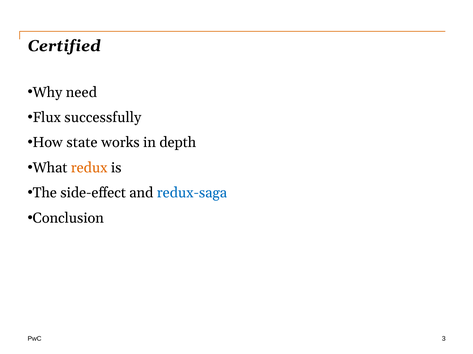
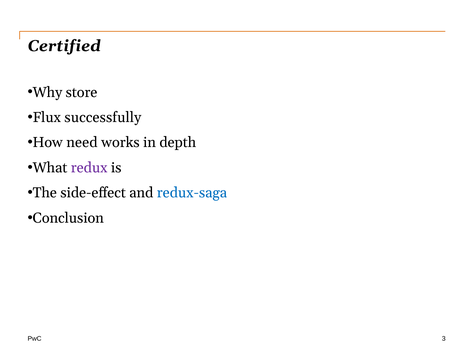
need: need -> store (82, 92)
state: state -> need (82, 143)
redux colour: orange -> purple (89, 168)
